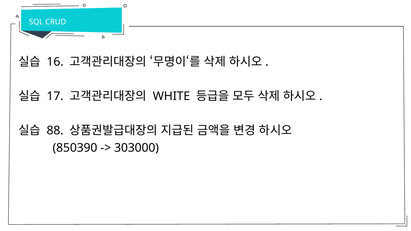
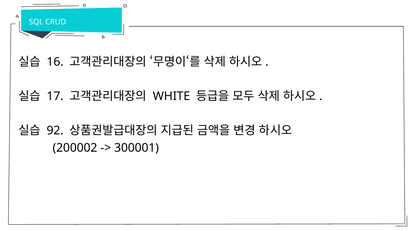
88: 88 -> 92 (55, 131)
850390: 850390 -> 200002 (75, 148)
303000: 303000 -> 300001 (137, 148)
